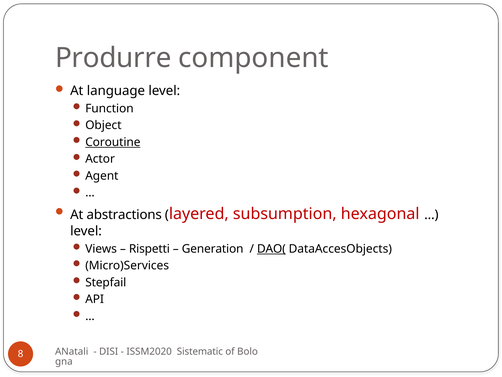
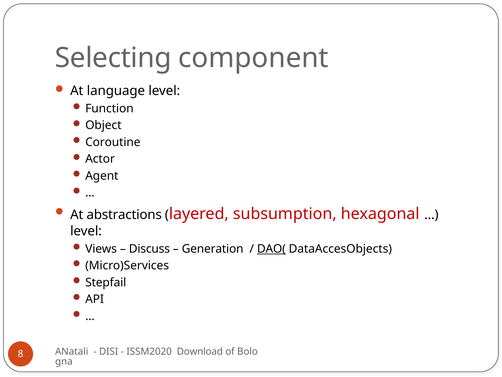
Produrre: Produrre -> Selecting (113, 58)
Coroutine underline: present -> none (113, 142)
Rispetti: Rispetti -> Discuss (149, 248)
Sistematic: Sistematic -> Download (200, 351)
